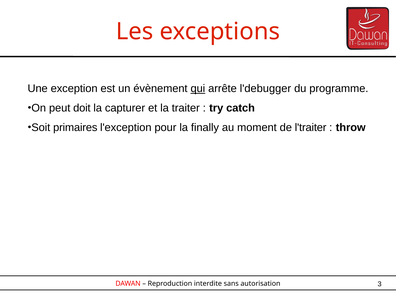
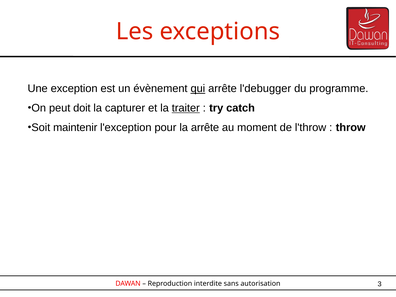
traiter underline: none -> present (186, 108)
primaires: primaires -> maintenir (75, 127)
la finally: finally -> arrête (205, 127)
l'traiter: l'traiter -> l'throw (311, 127)
